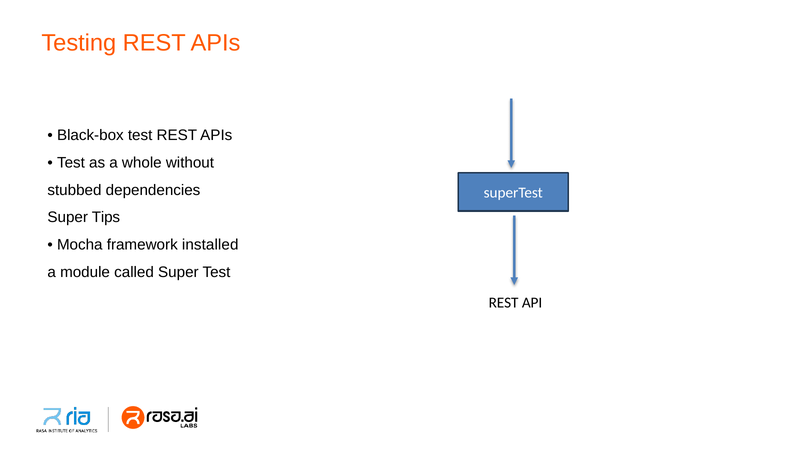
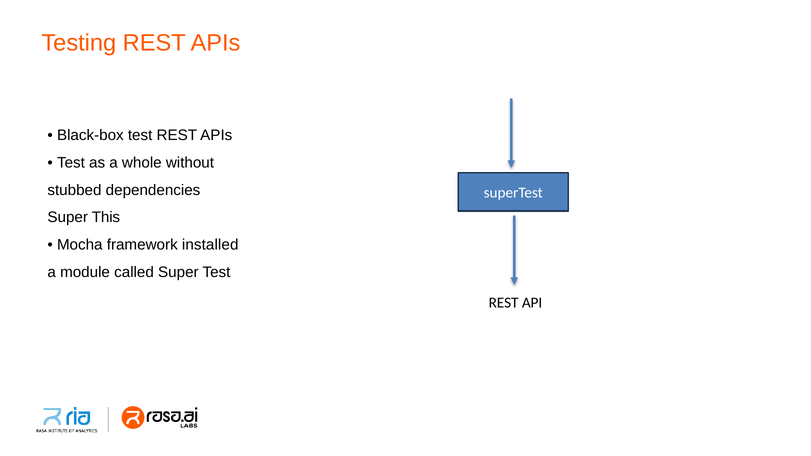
Tips: Tips -> This (106, 218)
